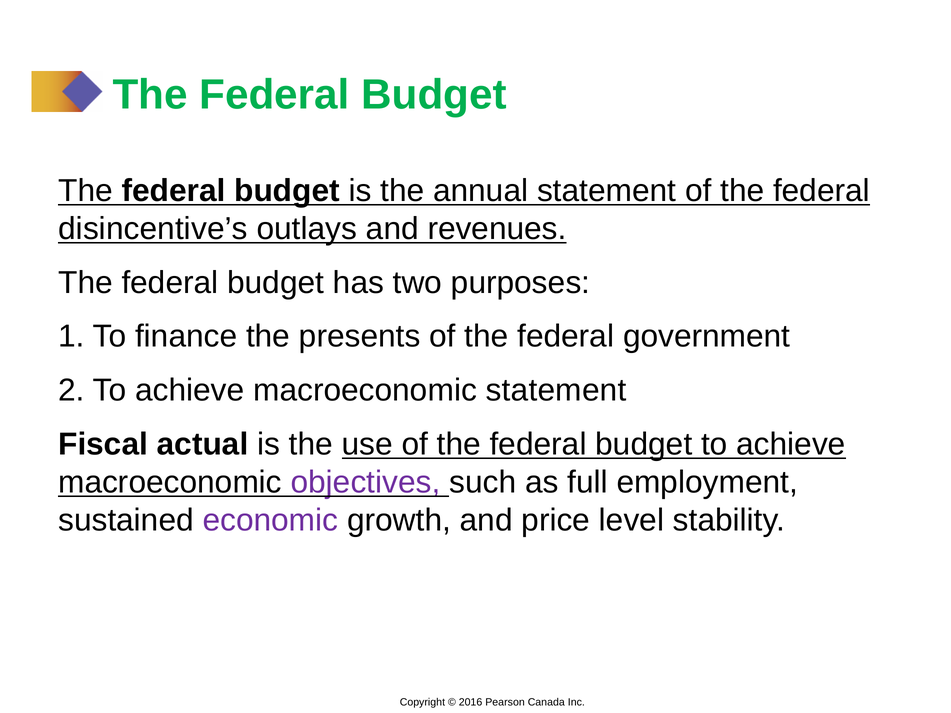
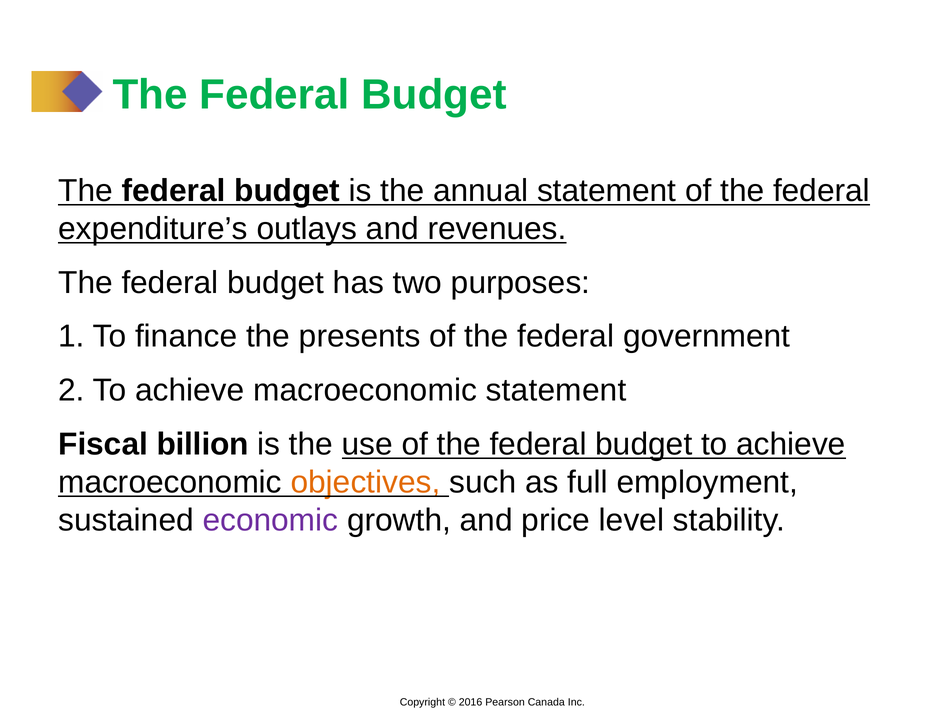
disincentive’s: disincentive’s -> expenditure’s (153, 229)
actual: actual -> billion (203, 444)
objectives colour: purple -> orange (365, 483)
